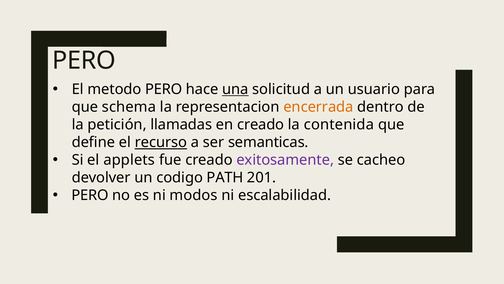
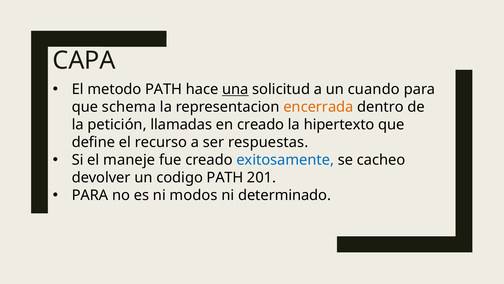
PERO: PERO -> CAPA (84, 60)
metodo PERO: PERO -> PATH (164, 89)
usuario: usuario -> cuando (374, 89)
contenida: contenida -> hipertexto (339, 124)
recurso underline: present -> none (161, 142)
semanticas: semanticas -> respuestas (268, 142)
applets: applets -> maneje (129, 160)
exitosamente colour: purple -> blue (285, 160)
PERO: PERO -> PARA (90, 195)
escalabilidad: escalabilidad -> determinado (285, 195)
